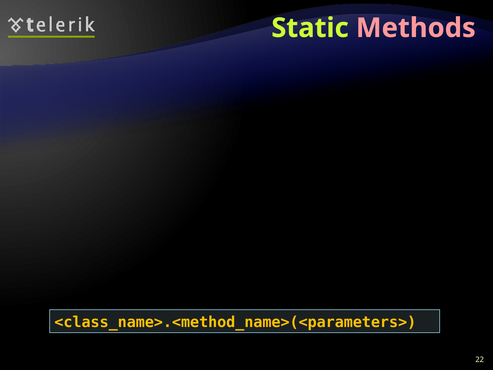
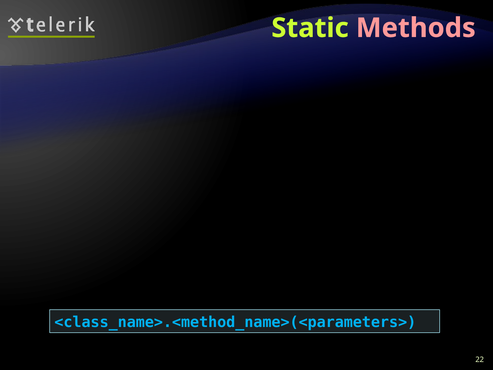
<class_name>.<method_name>(<parameters> colour: yellow -> light blue (235, 322)
